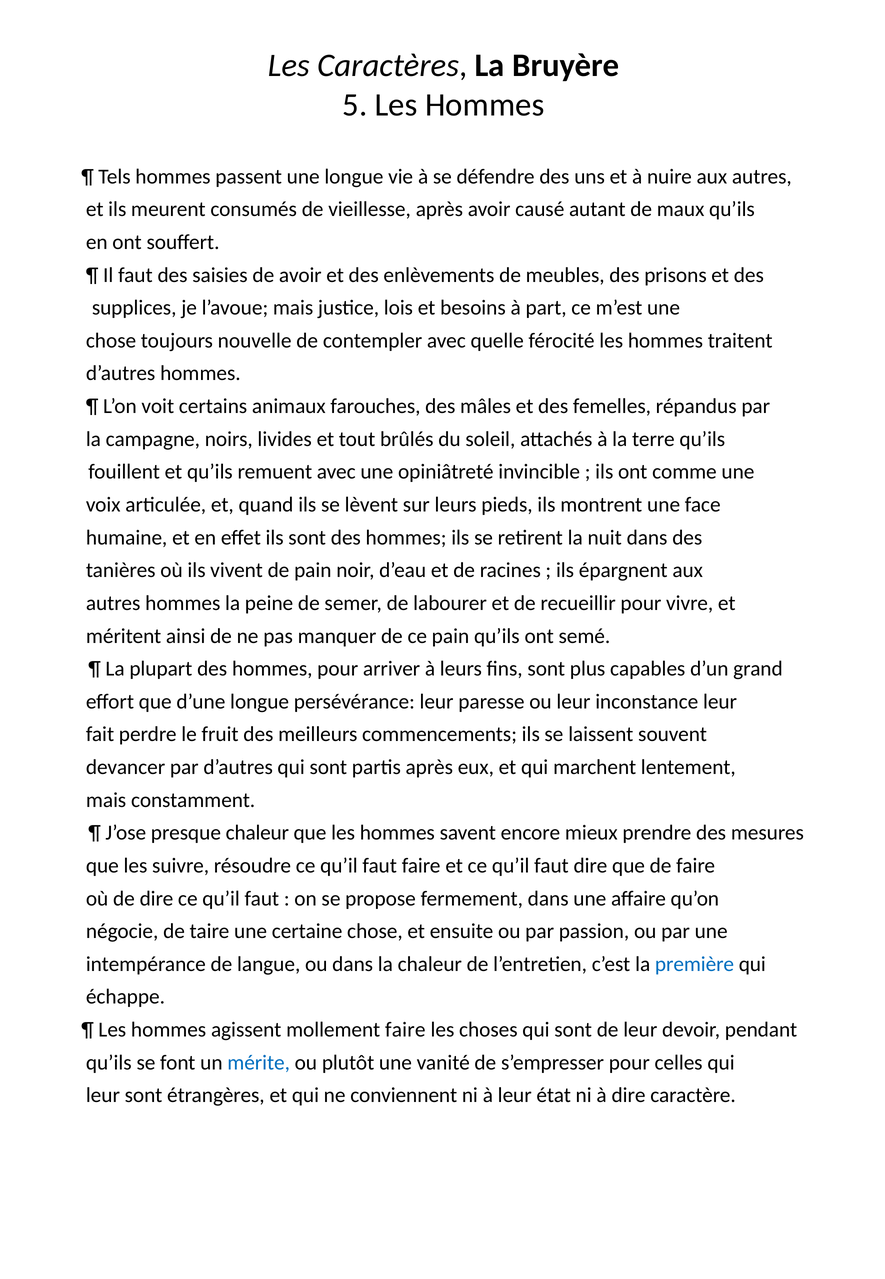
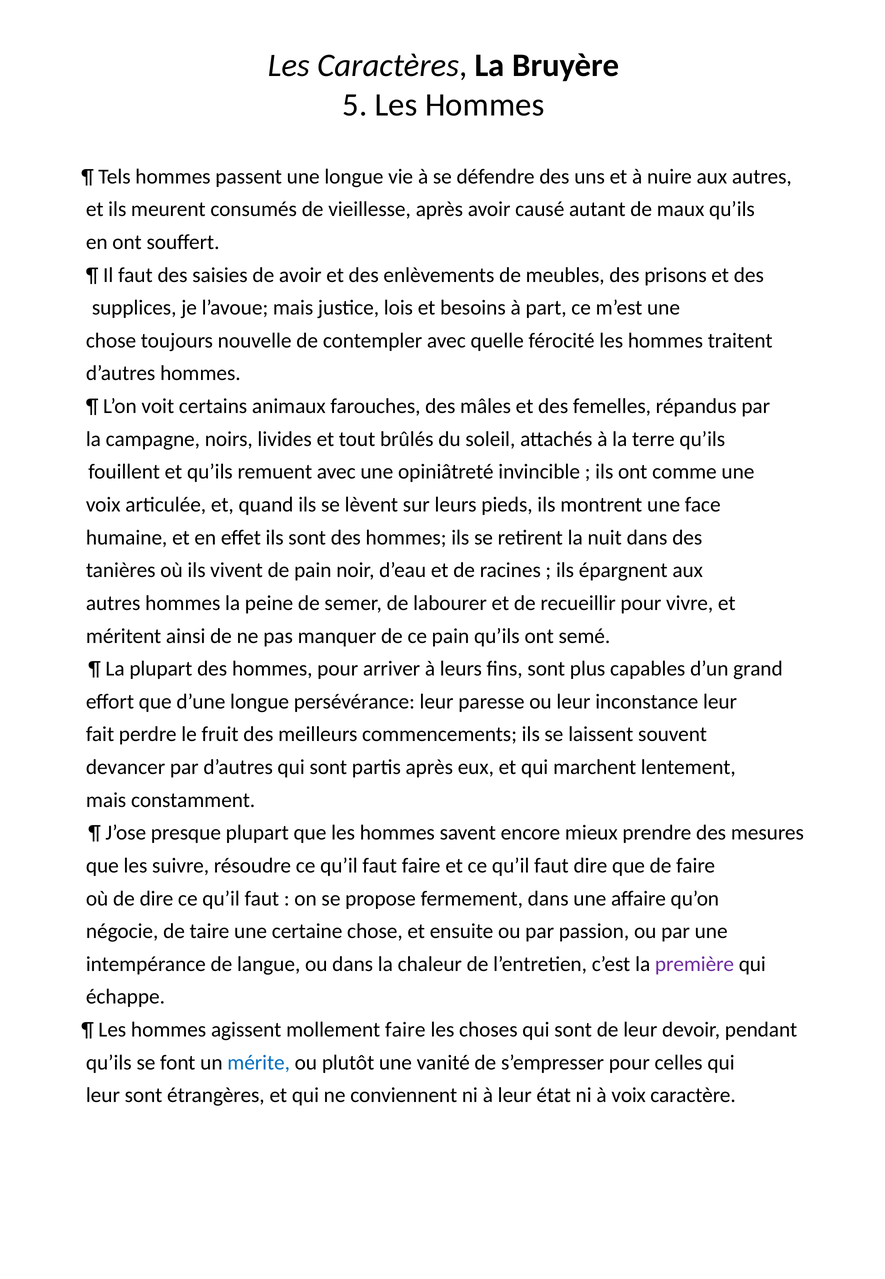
presque chaleur: chaleur -> plupart (257, 832)
première colour: blue -> purple (695, 964)
à dire: dire -> voix (629, 1095)
